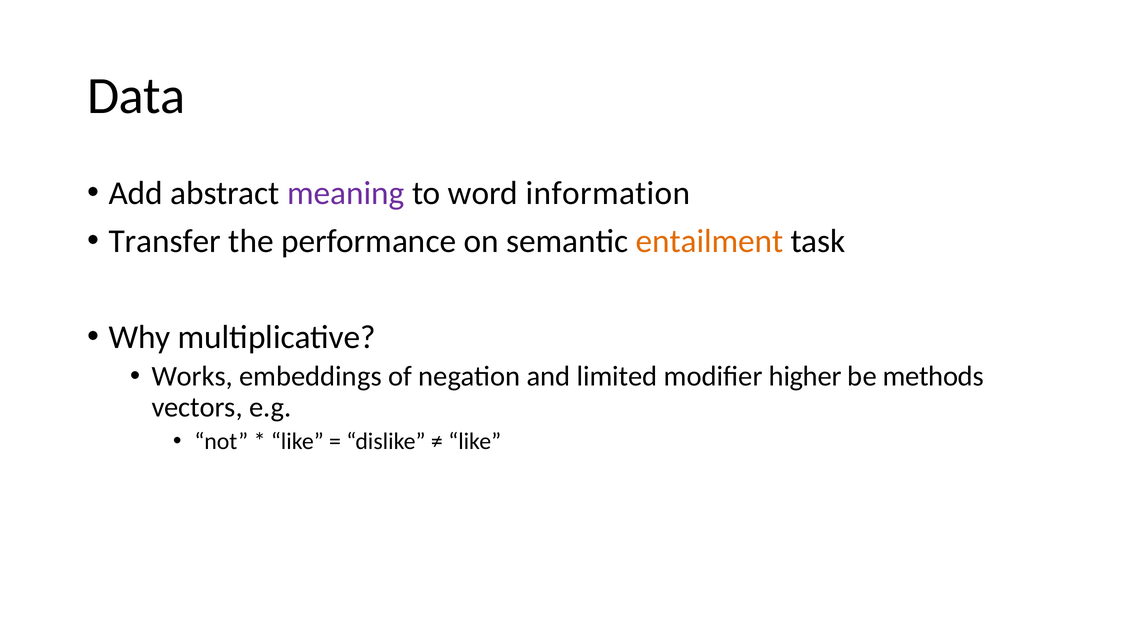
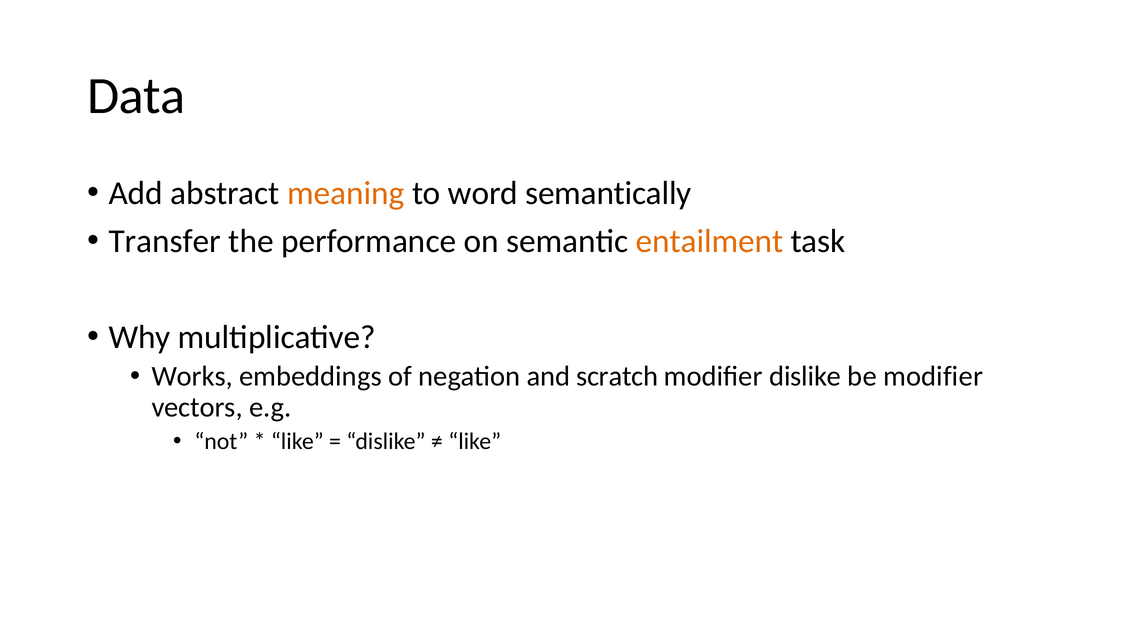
meaning colour: purple -> orange (346, 193)
information: information -> semantically (608, 193)
limited: limited -> scratch (617, 377)
modifier higher: higher -> dislike (805, 377)
be methods: methods -> modifier (933, 377)
